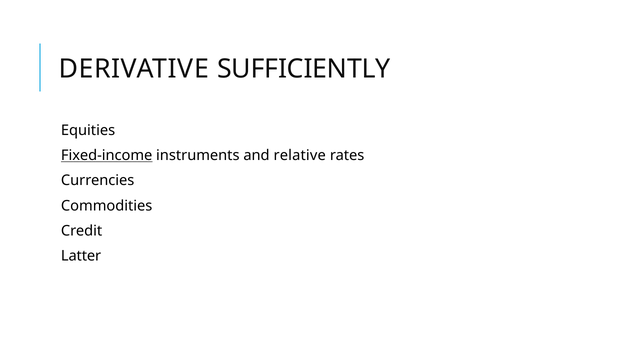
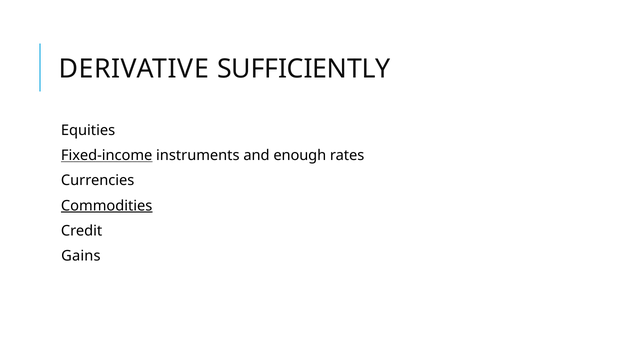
relative: relative -> enough (300, 155)
Commodities underline: none -> present (107, 206)
Latter: Latter -> Gains (81, 256)
